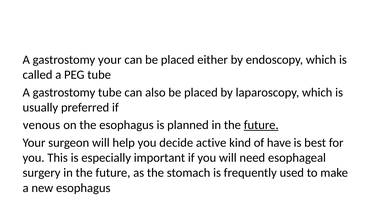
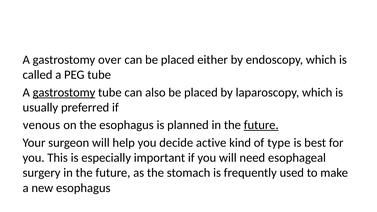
gastrostomy your: your -> over (110, 60)
gastrostomy underline: none -> present (64, 92)
have: have -> type (279, 143)
